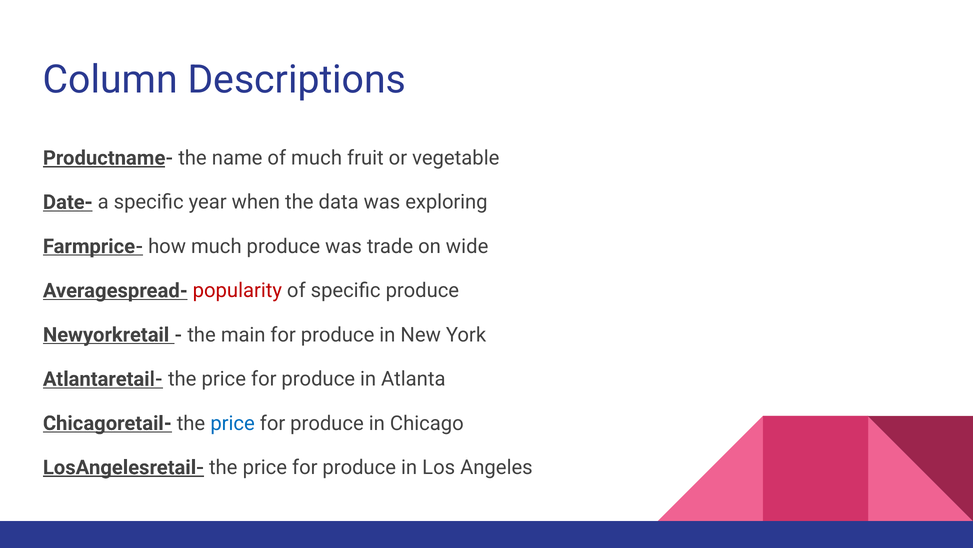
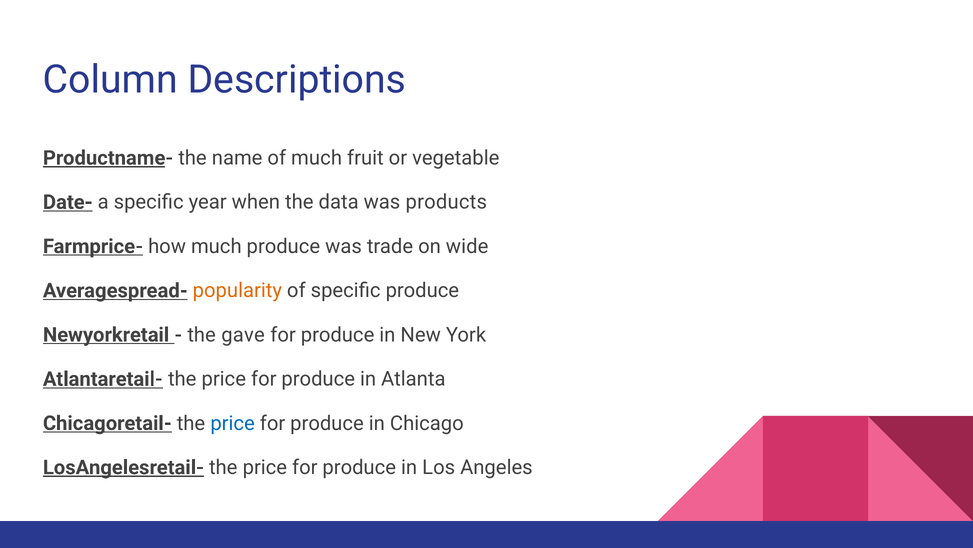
exploring: exploring -> products (446, 202)
popularity colour: red -> orange (237, 290)
main: main -> gave (243, 334)
